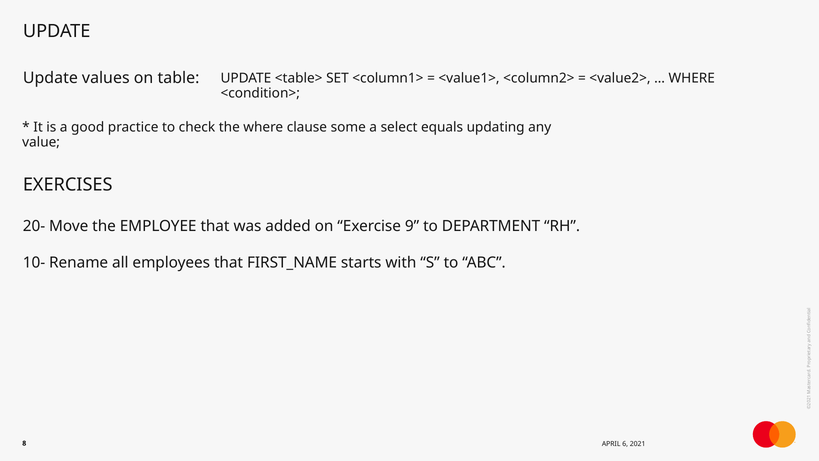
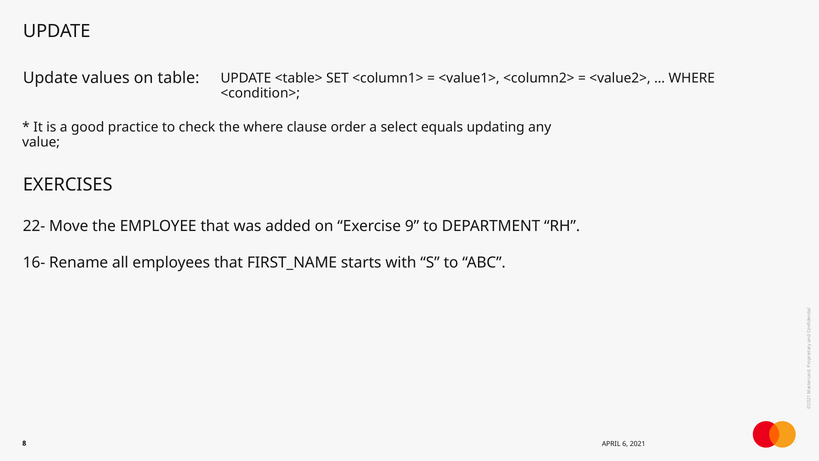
some: some -> order (348, 127)
20-: 20- -> 22- (34, 226)
10-: 10- -> 16- (34, 263)
